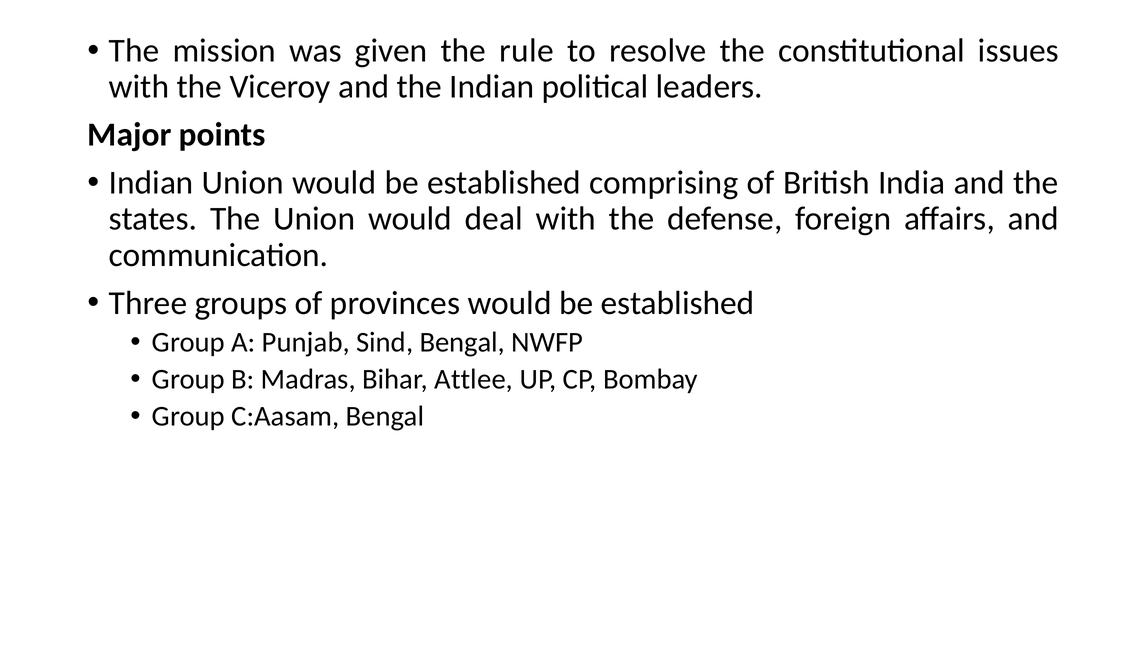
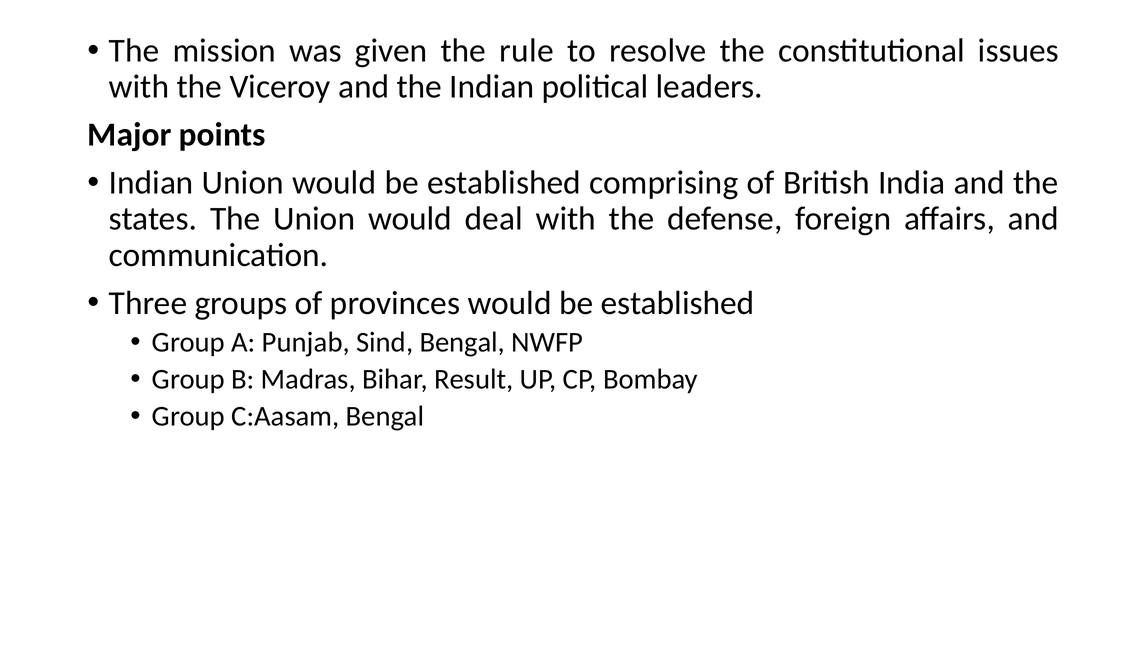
Attlee: Attlee -> Result (474, 380)
